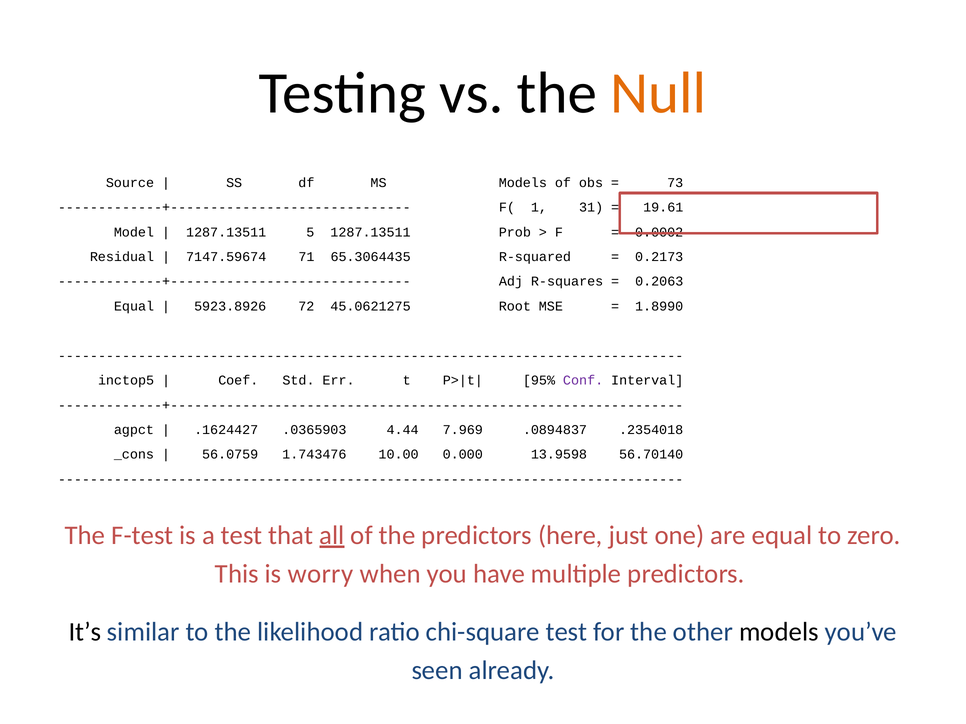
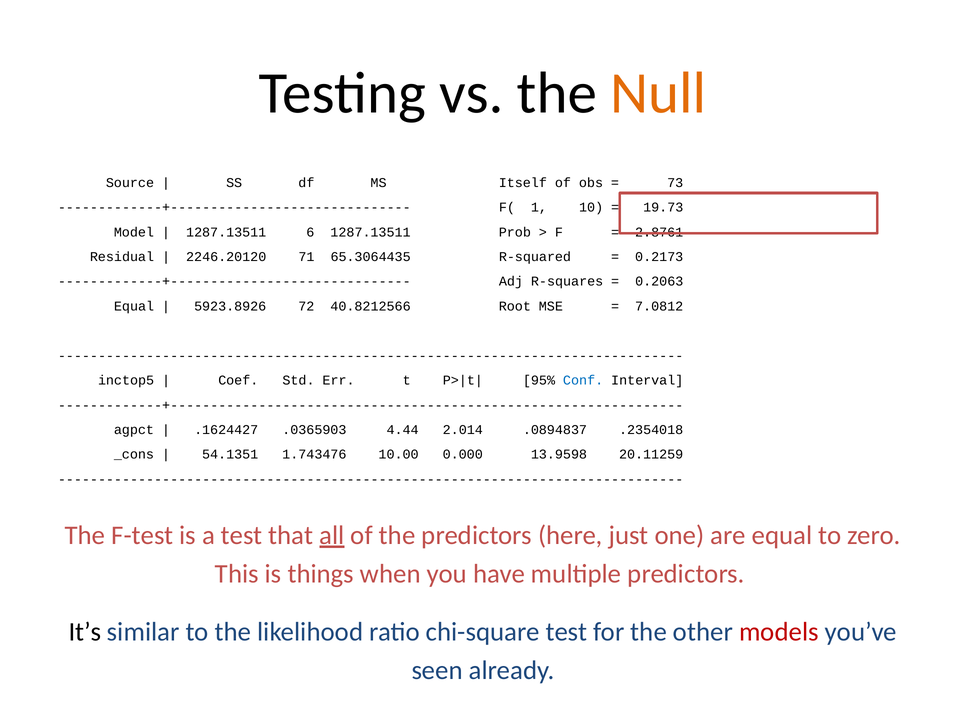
MS Models: Models -> Itself (523, 183)
31: 31 -> 10 (591, 208)
19.61: 19.61 -> 19.73 (663, 208)
5: 5 -> 6 (310, 232)
0.0002: 0.0002 -> 2.8761 (659, 232)
7147.59674: 7147.59674 -> 2246.20120 (226, 257)
45.0621275: 45.0621275 -> 40.8212566 (371, 306)
1.8990: 1.8990 -> 7.0812 (659, 306)
Conf colour: purple -> blue (583, 381)
7.969: 7.969 -> 2.014 (463, 430)
56.0759: 56.0759 -> 54.1351 (230, 455)
56.70140: 56.70140 -> 20.11259 (651, 455)
worry: worry -> things (321, 574)
models colour: black -> red (779, 632)
